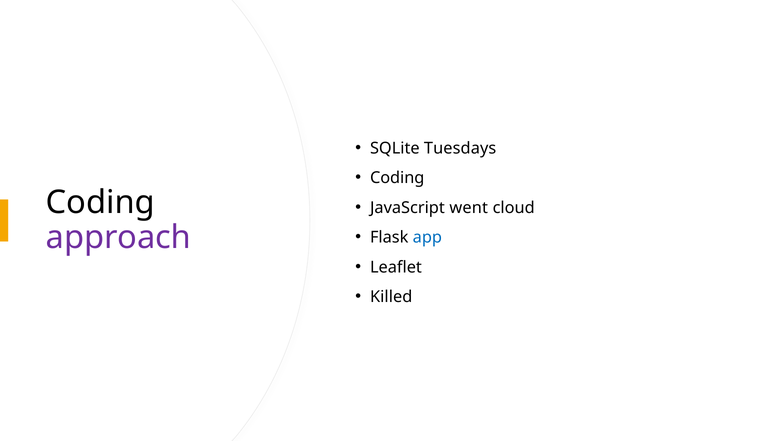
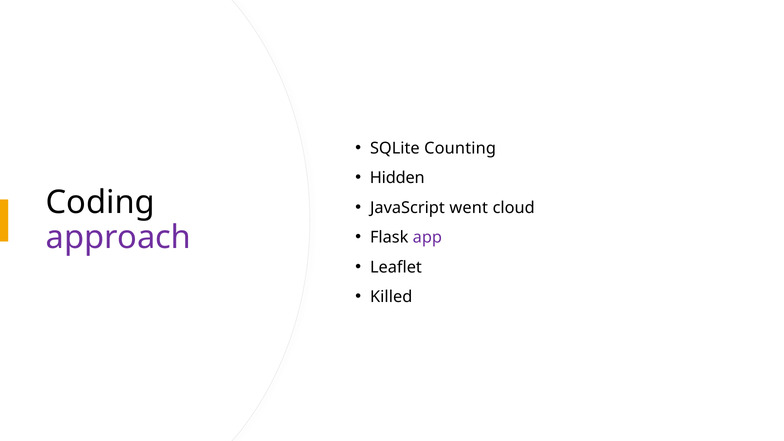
Tuesdays: Tuesdays -> Counting (460, 148)
Coding: Coding -> Hidden (397, 178)
app colour: blue -> purple (427, 237)
